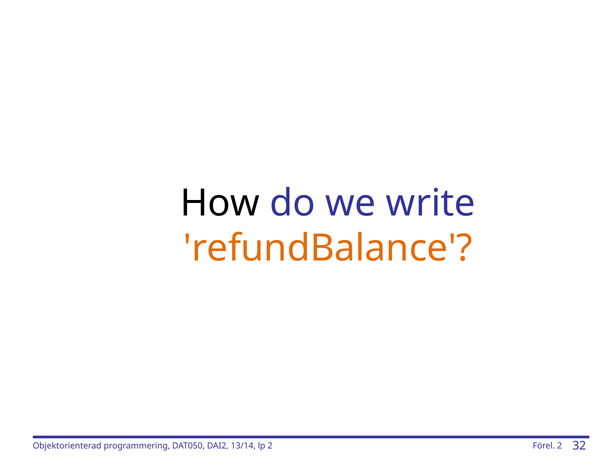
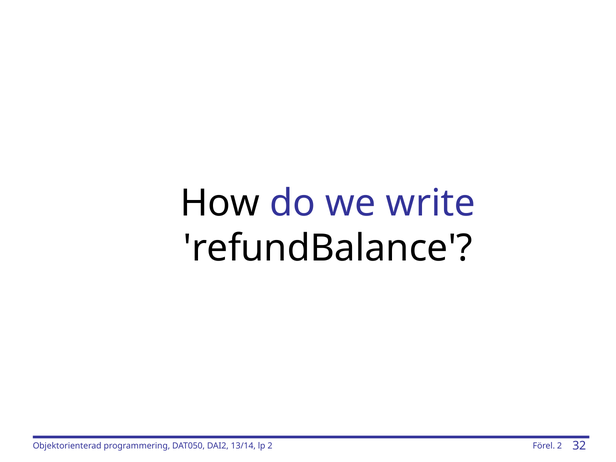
refundBalance colour: orange -> black (328, 248)
